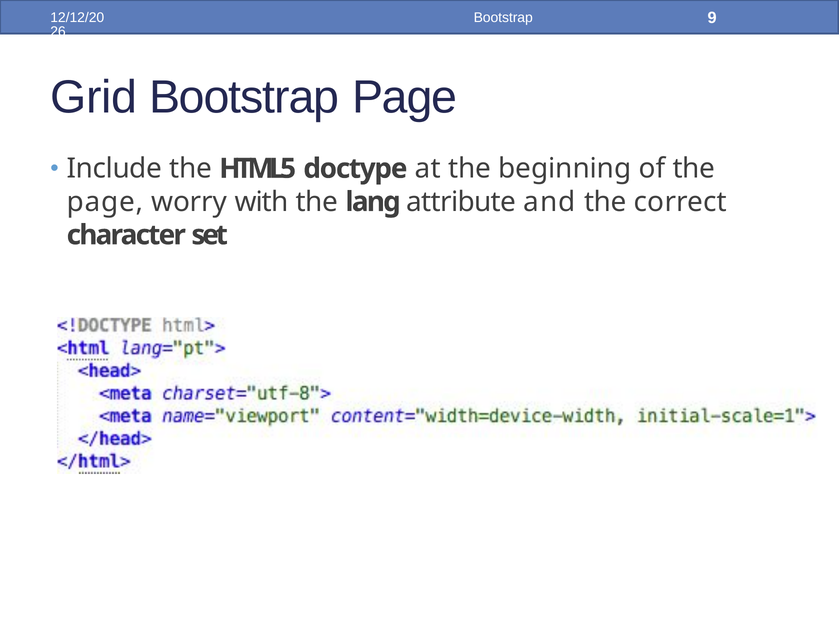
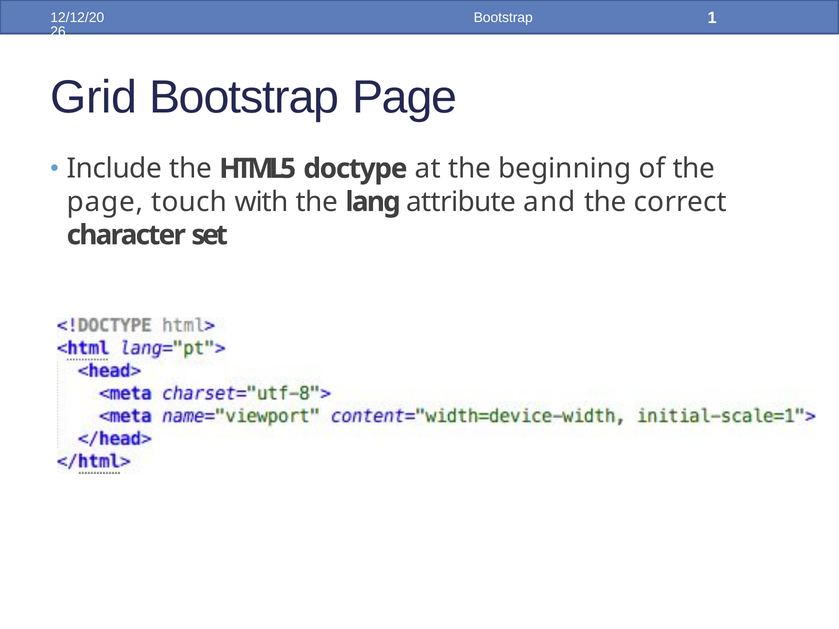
9: 9 -> 1 (712, 18)
worry: worry -> touch (189, 202)
